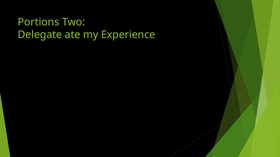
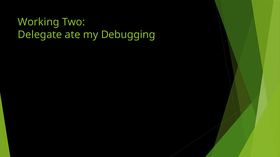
Portions: Portions -> Working (39, 22)
Experience: Experience -> Debugging (128, 35)
